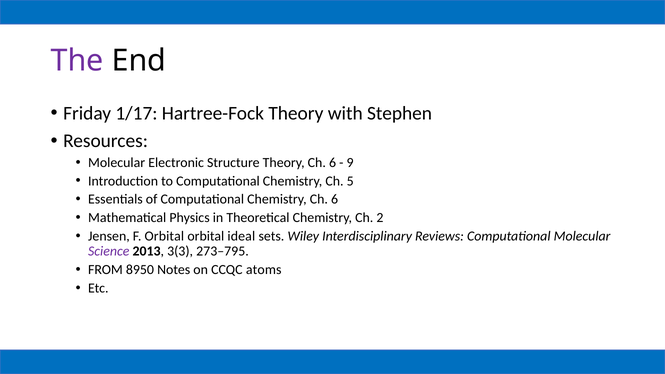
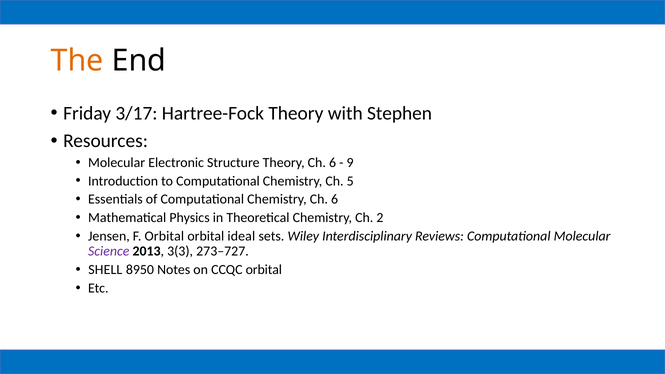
The colour: purple -> orange (77, 61)
1/17: 1/17 -> 3/17 (136, 113)
273–795: 273–795 -> 273–727 (222, 251)
FROM: FROM -> SHELL (105, 270)
CCQC atoms: atoms -> orbital (264, 270)
